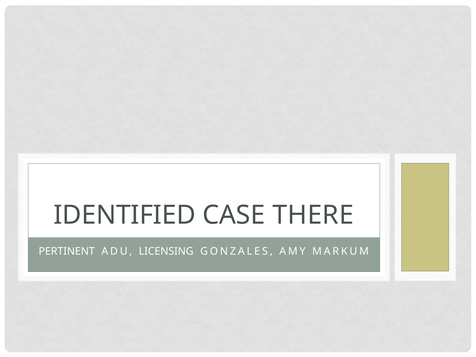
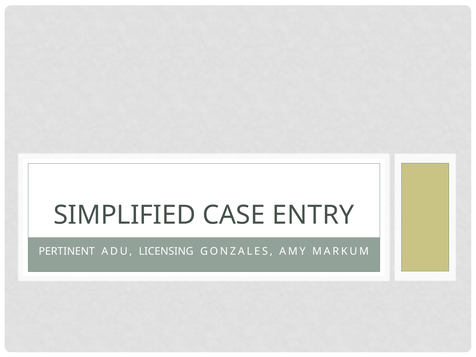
IDENTIFIED: IDENTIFIED -> SIMPLIFIED (125, 215)
THERE: THERE -> ENTRY (313, 215)
